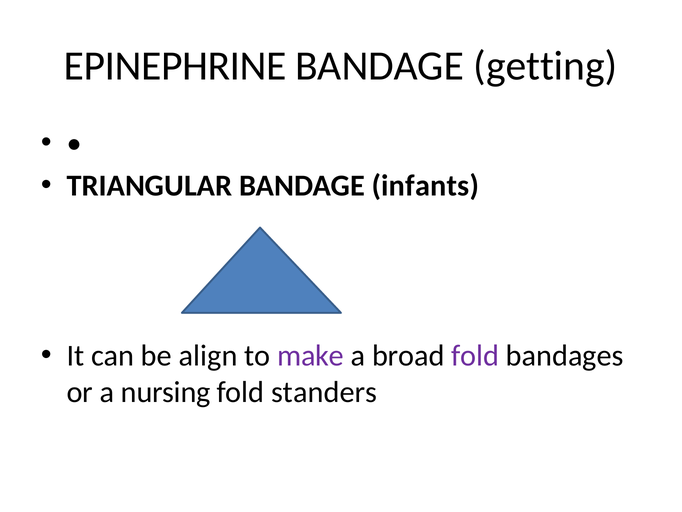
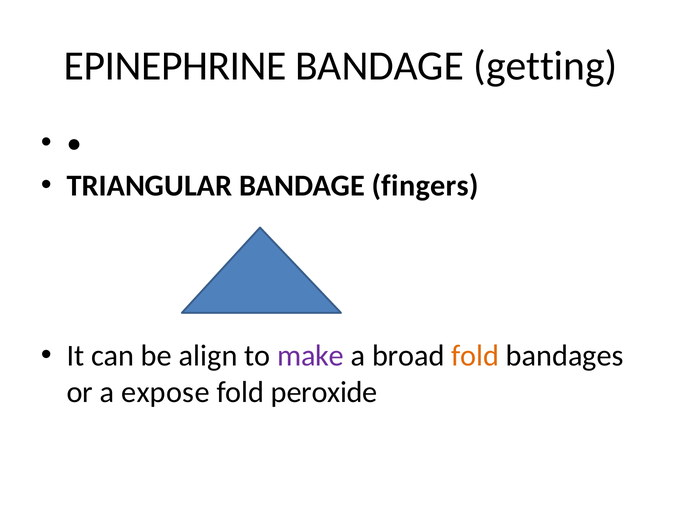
infants: infants -> fingers (425, 186)
fold colour: purple -> orange (475, 355)
nursing: nursing -> expose (165, 392)
standers: standers -> peroxide (324, 392)
